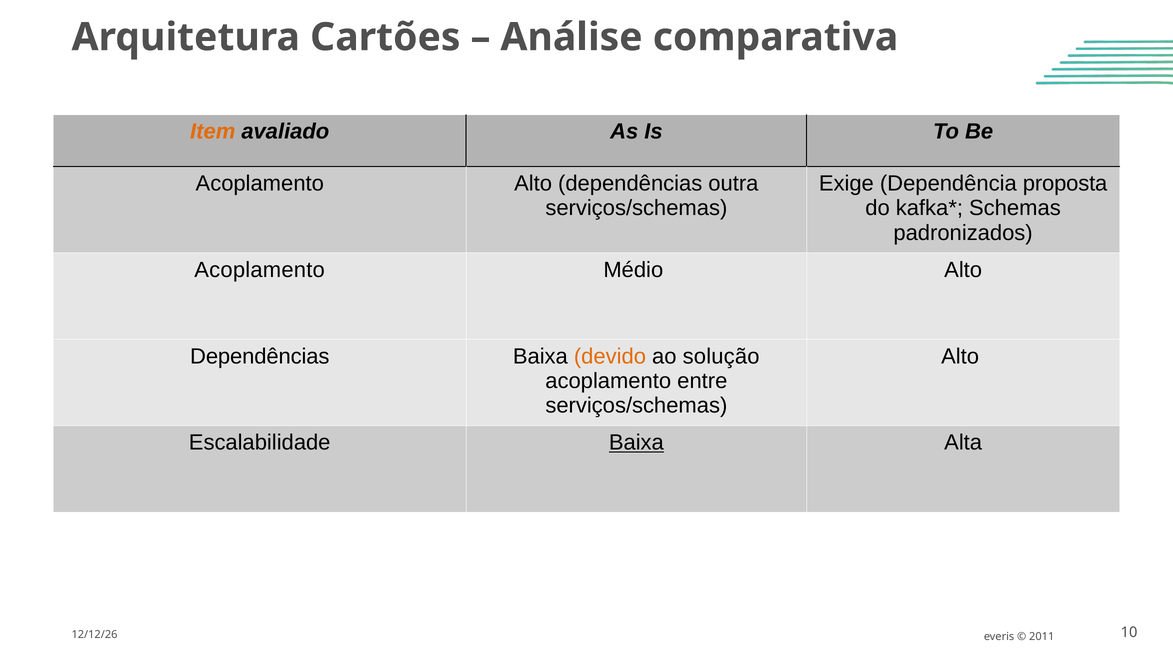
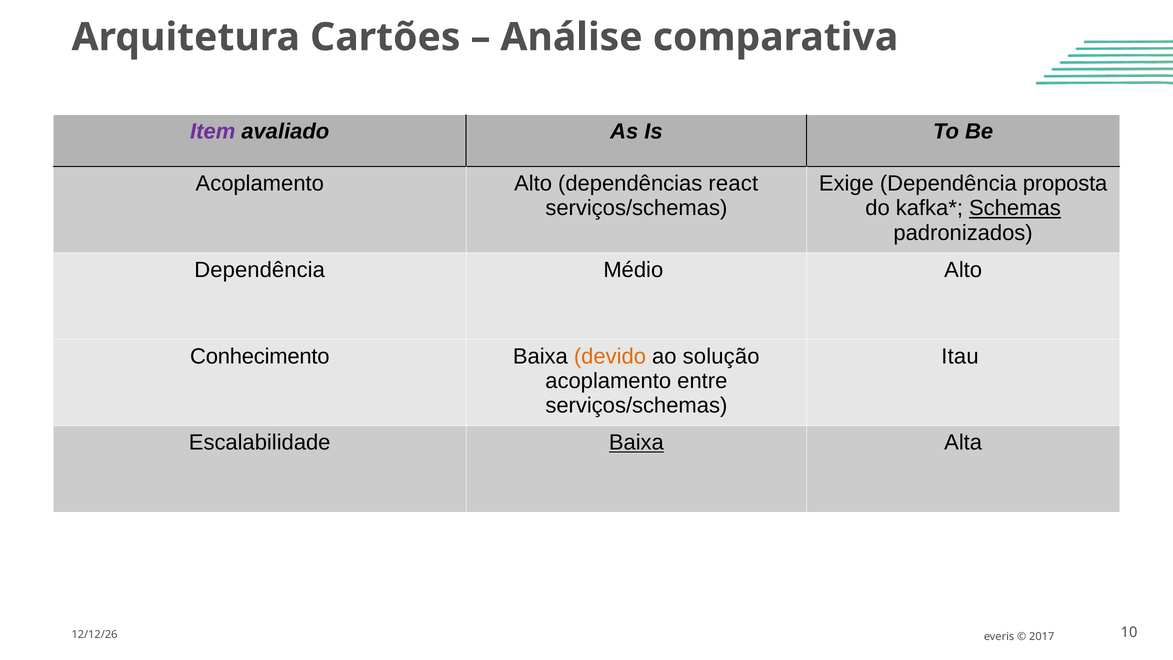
Item colour: orange -> purple (213, 131)
outra: outra -> react (733, 183)
Schemas underline: none -> present (1015, 208)
Acoplamento: Acoplamento -> Dependência (260, 270)
Dependências: Dependências -> Conhecimento (260, 356)
Alto: Alto -> Itau (960, 356)
2011: 2011 -> 2017 (1042, 636)
